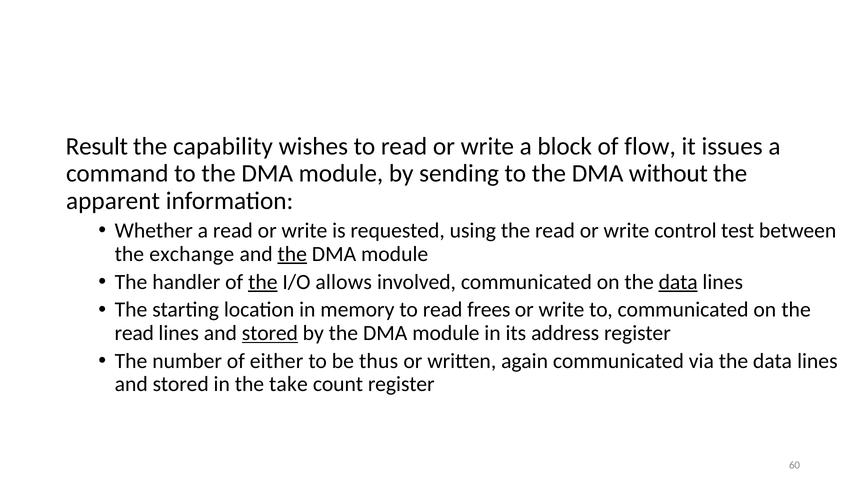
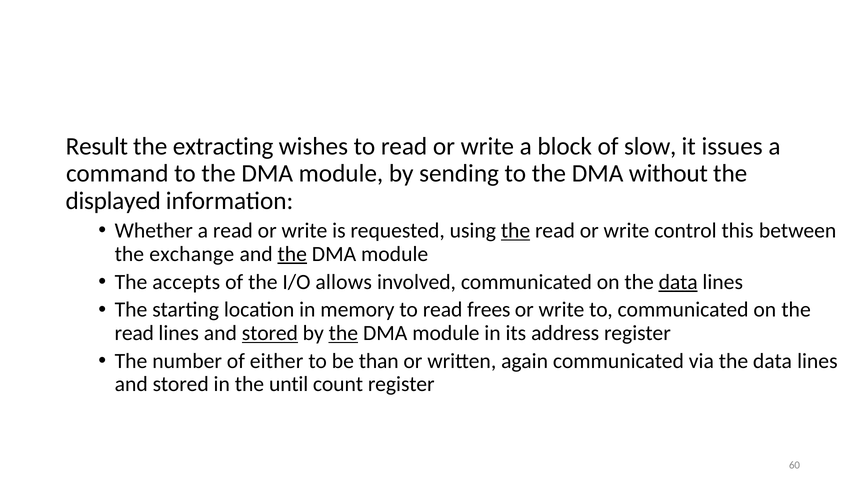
capability: capability -> extracting (223, 146)
flow: flow -> slow (650, 146)
apparent: apparent -> displayed (113, 201)
the underline: none -> present (516, 231)
test: test -> this (738, 231)
handler: handler -> accepts (186, 282)
the underline: present -> none (263, 282)
the underline: none -> present (343, 333)
thus: thus -> than (379, 361)
take: take -> until (289, 384)
